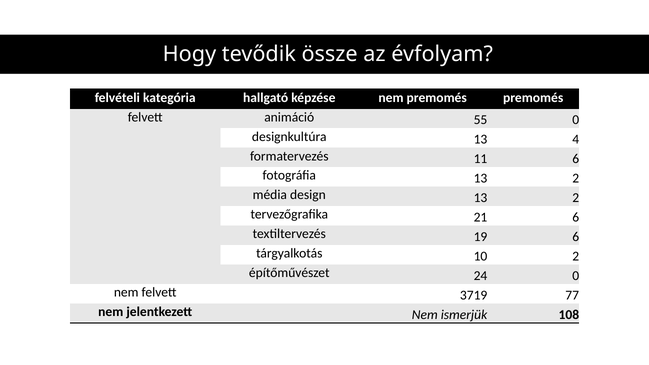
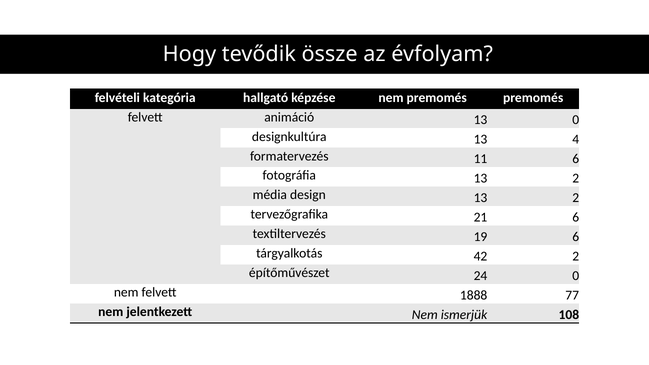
animáció 55: 55 -> 13 (480, 120)
10: 10 -> 42 (480, 256)
3719: 3719 -> 1888 (474, 295)
